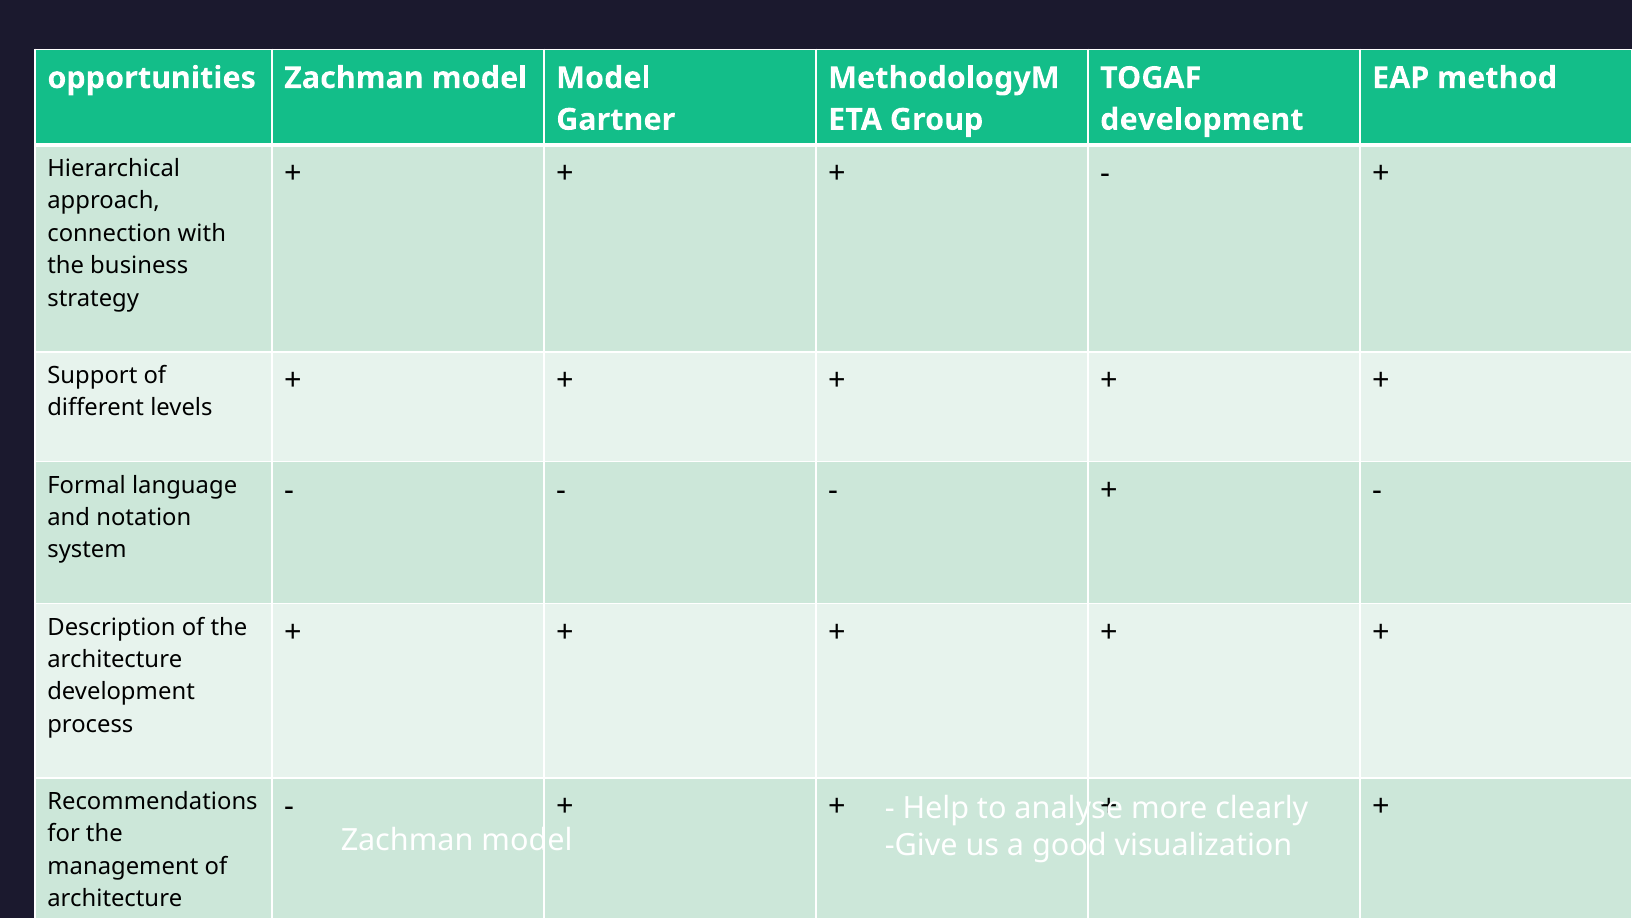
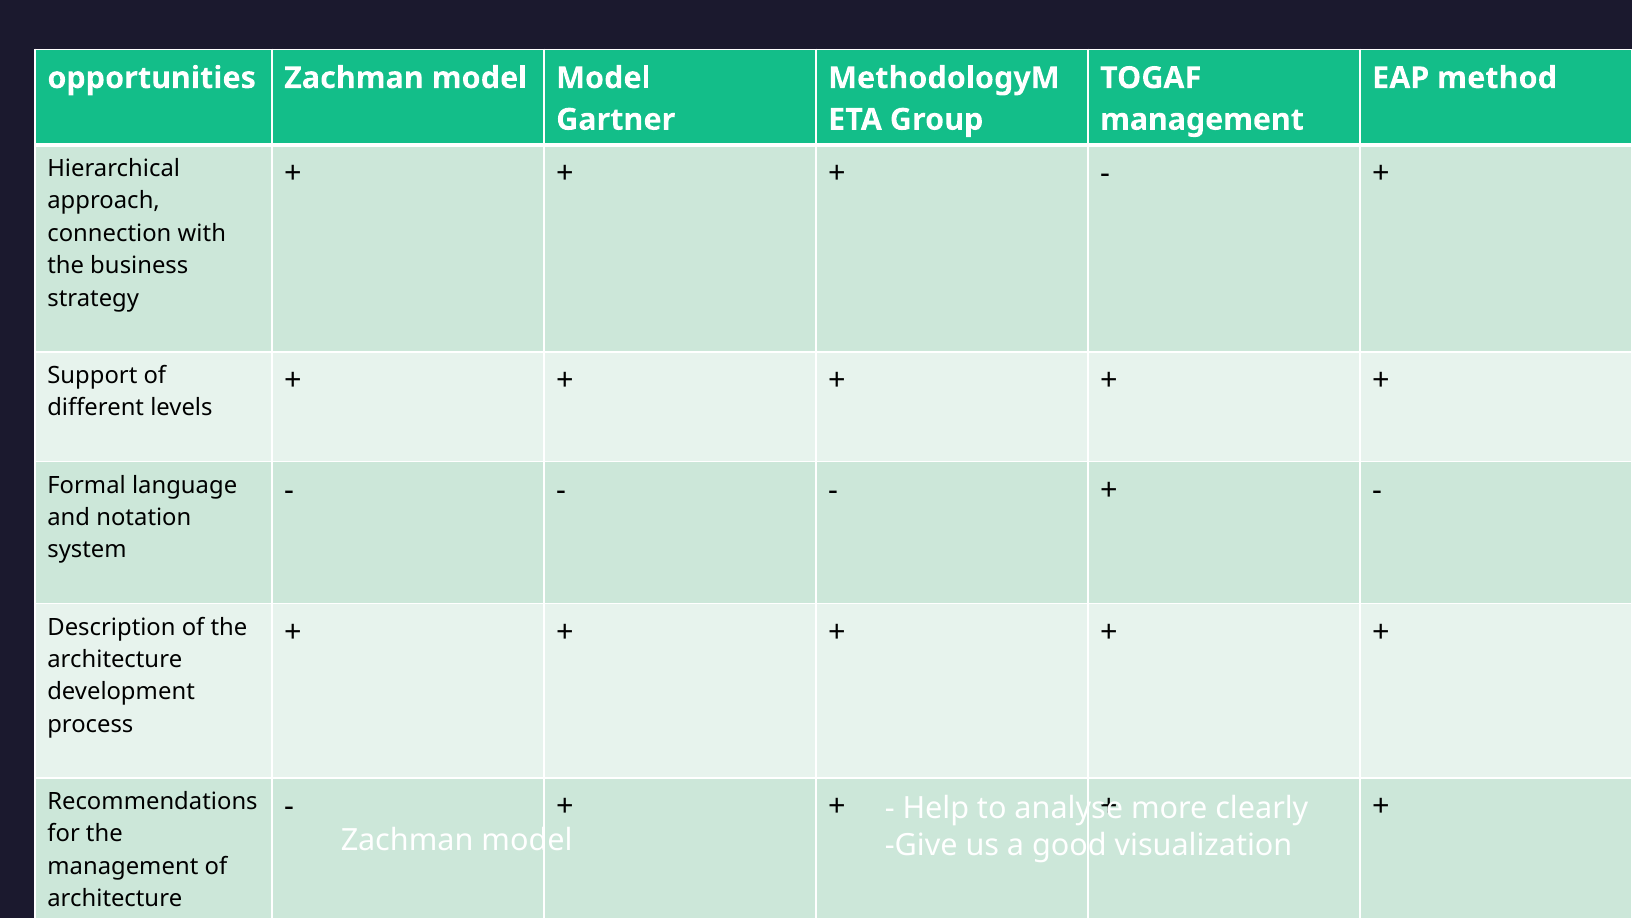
development: development -> management (1202, 120)
